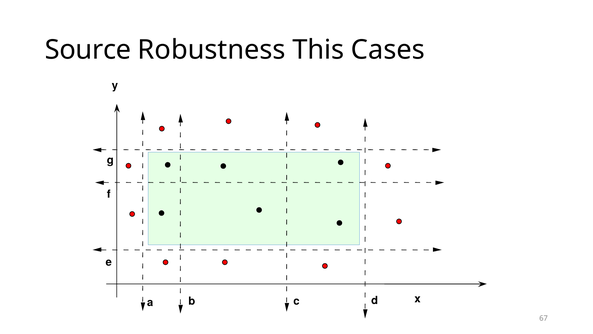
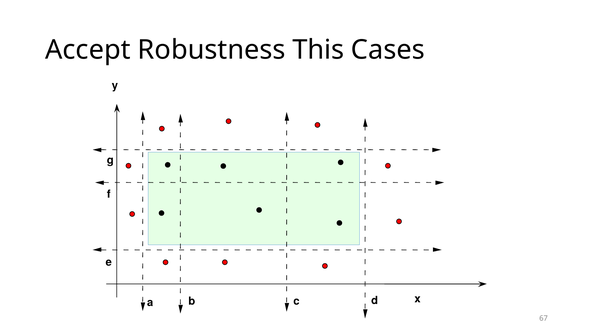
Source: Source -> Accept (88, 50)
